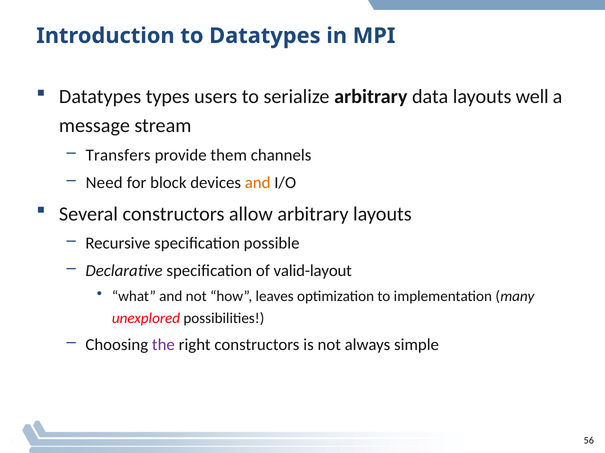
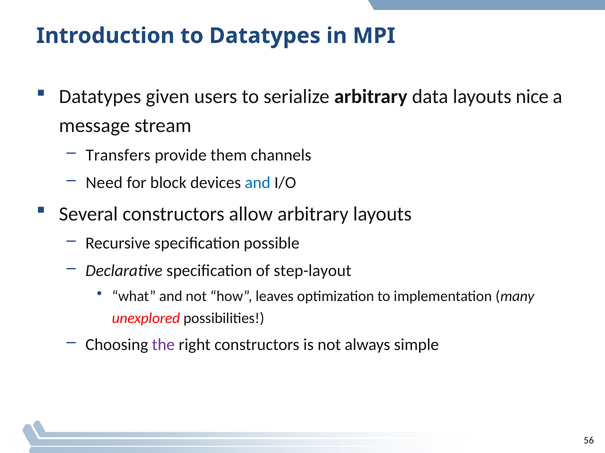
types: types -> given (168, 97)
well: well -> nice (532, 97)
and colour: orange -> blue (258, 183)
valid-layout: valid-layout -> step-layout (313, 271)
